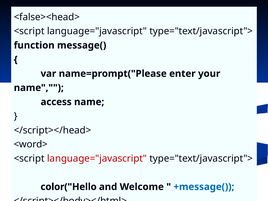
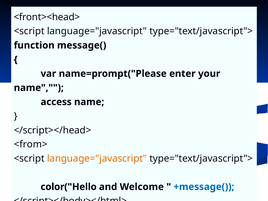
<false><head>: <false><head> -> <front><head> (47, 17)
<word>: <word> -> <from> (31, 144)
language="javascript colour: red -> orange (97, 159)
